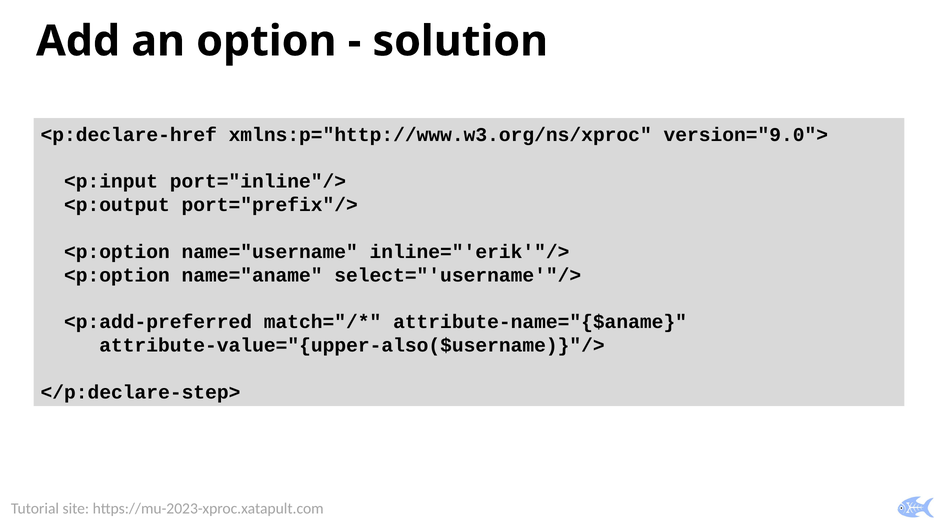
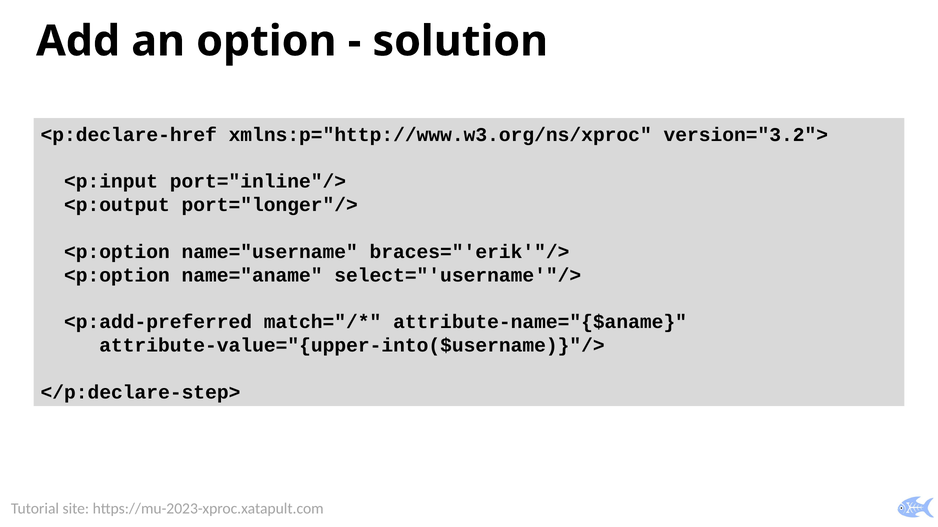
version="9.0">: version="9.0"> -> version="3.2"> (746, 135)
port="prefix"/>: port="prefix"/> -> port="longer"/> (270, 205)
inline="'erik'"/>: inline="'erik'"/> -> braces="'erik'"/> (469, 252)
attribute-value="{upper-also($username)}"/>: attribute-value="{upper-also($username)}"/> -> attribute-value="{upper-into($username)}"/> (352, 346)
